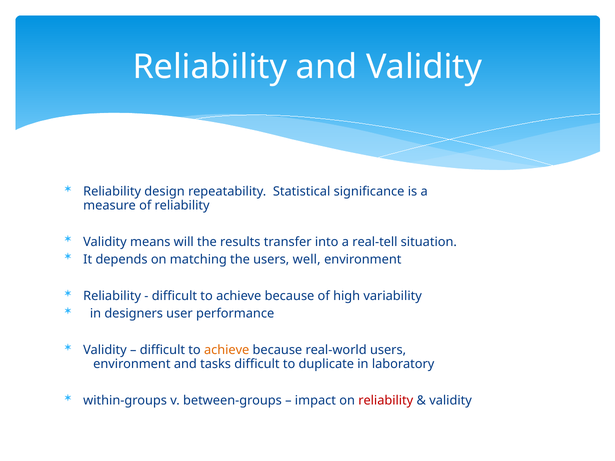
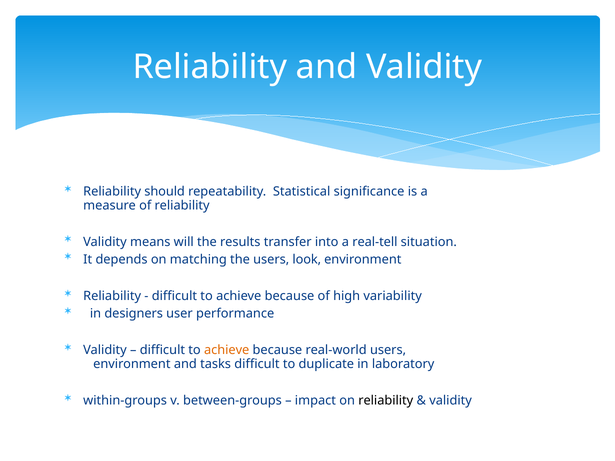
design: design -> should (165, 192)
well: well -> look (307, 260)
reliability colour: red -> black (386, 401)
